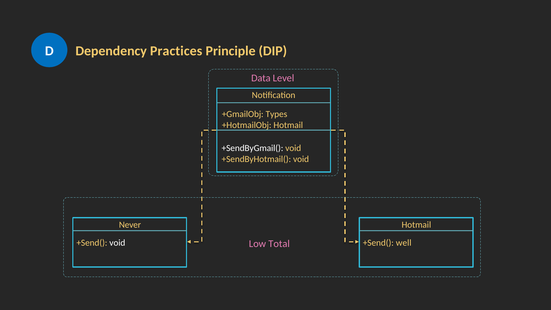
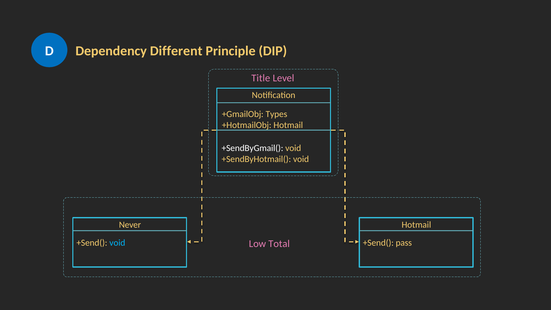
Practices: Practices -> Different (176, 51)
Data: Data -> Title (261, 78)
void colour: white -> light blue (117, 243)
well: well -> pass (404, 243)
